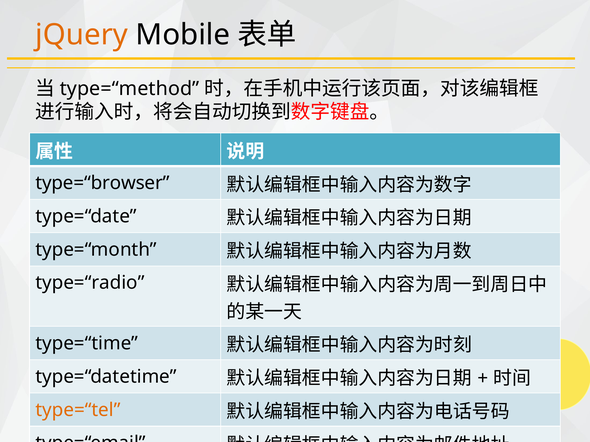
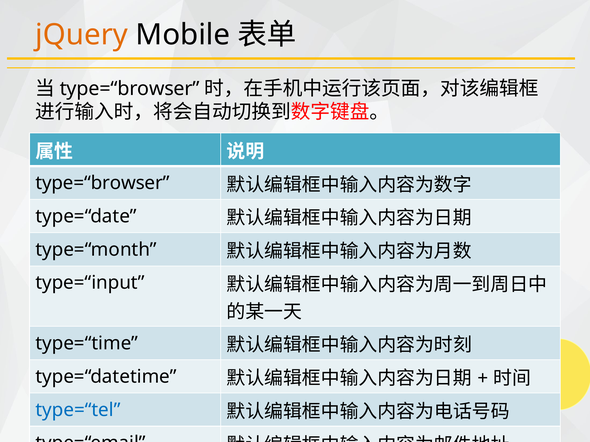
type=“method: type=“method -> type=“browser (130, 89)
type=“radio: type=“radio -> type=“input (90, 283)
type=“tel colour: orange -> blue (78, 410)
